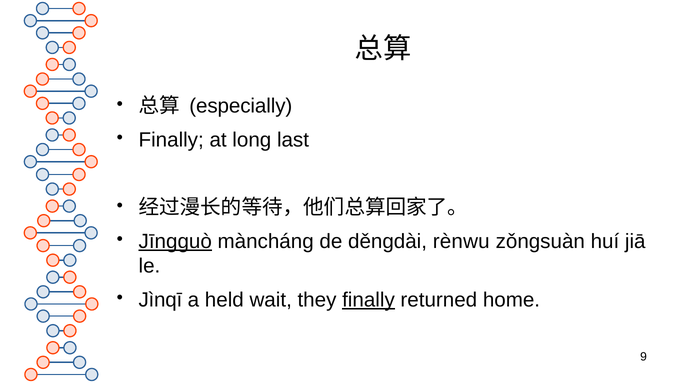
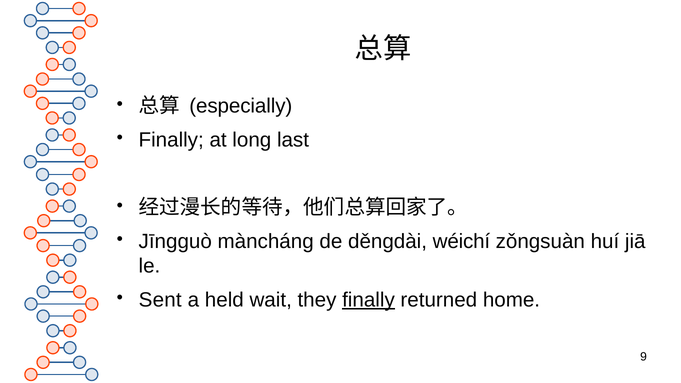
Jīngguò underline: present -> none (175, 241)
rènwu: rènwu -> wéichí (461, 241)
Jìnqī: Jìnqī -> Sent (160, 300)
